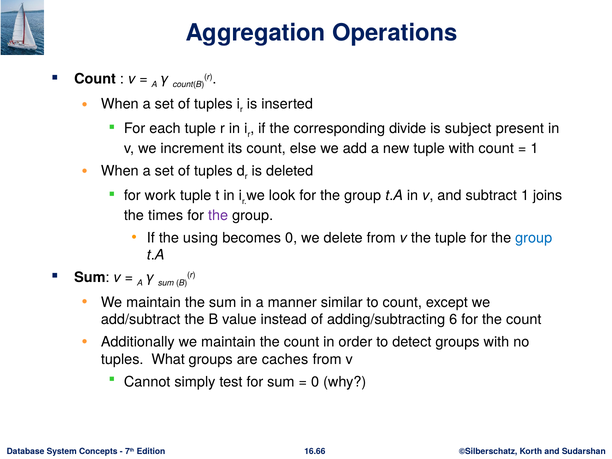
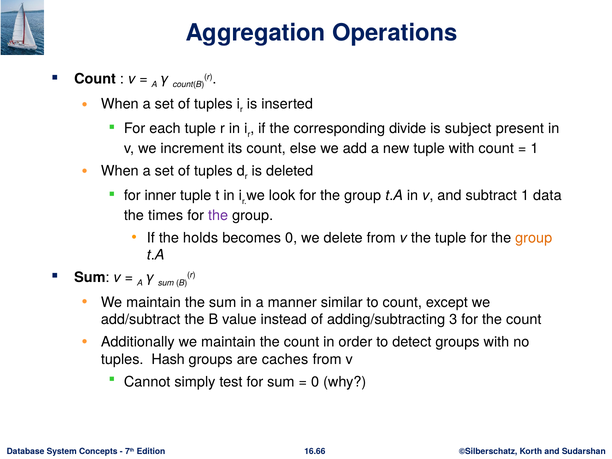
work: work -> inner (160, 196)
joins: joins -> data (547, 196)
using: using -> holds (201, 238)
group colour: blue -> orange (534, 238)
6: 6 -> 3 (453, 320)
What: What -> Hash (168, 359)
